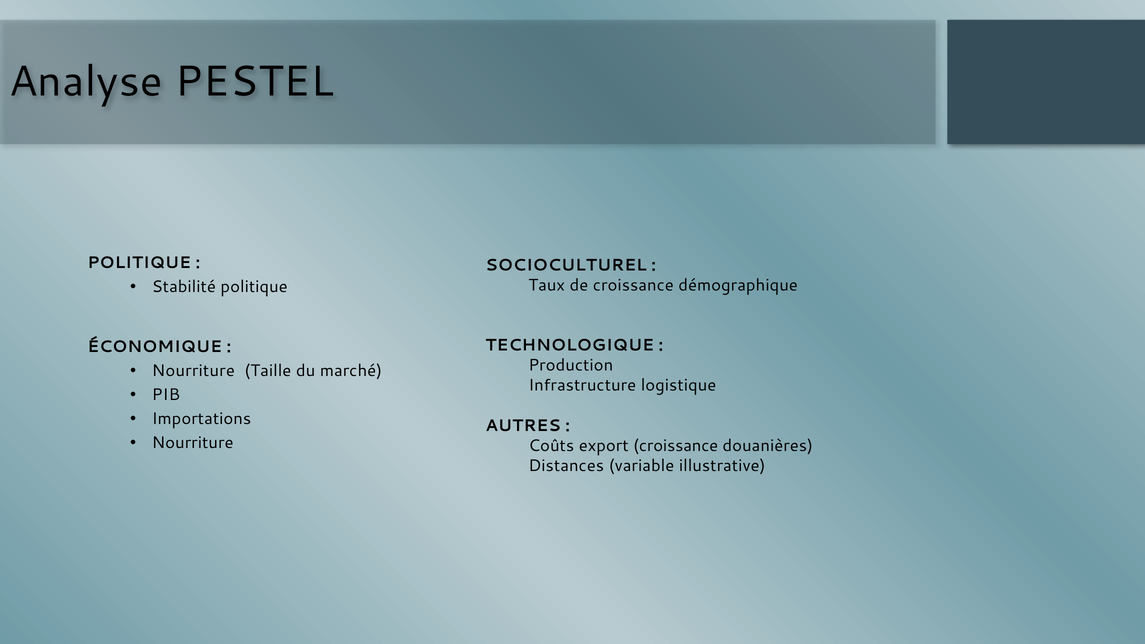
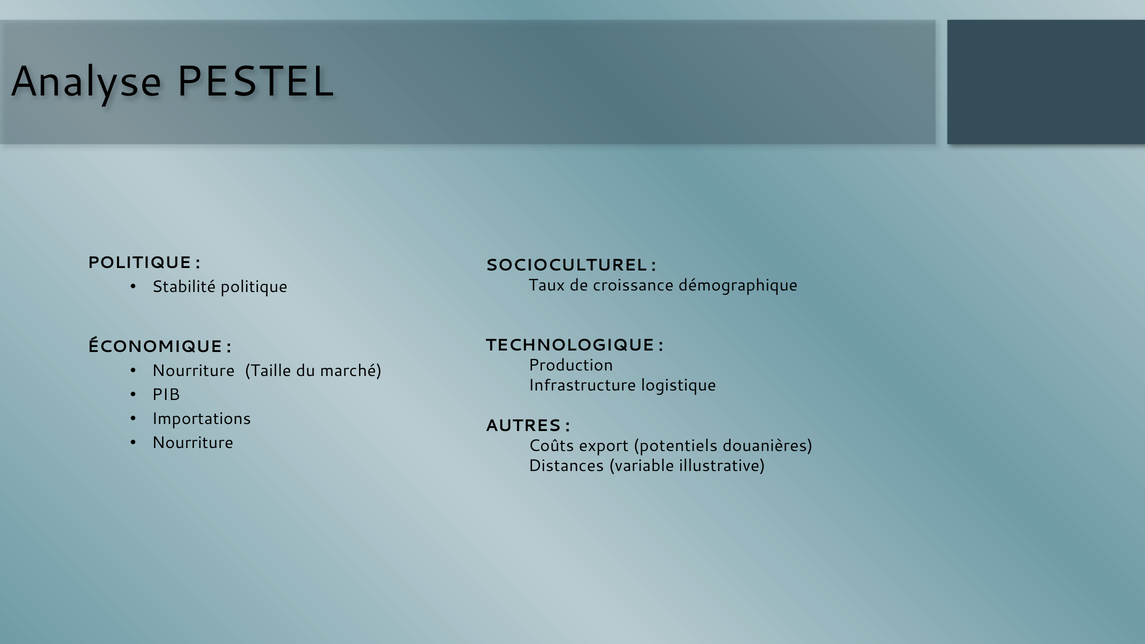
export croissance: croissance -> potentiels (675, 446)
